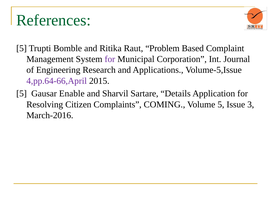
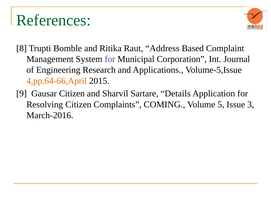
5: 5 -> 8 (22, 48)
Problem: Problem -> Address (162, 48)
4,pp.64-66,April colour: purple -> orange (57, 81)
5: 5 -> 9 (22, 93)
Gausar Enable: Enable -> Citizen (72, 93)
